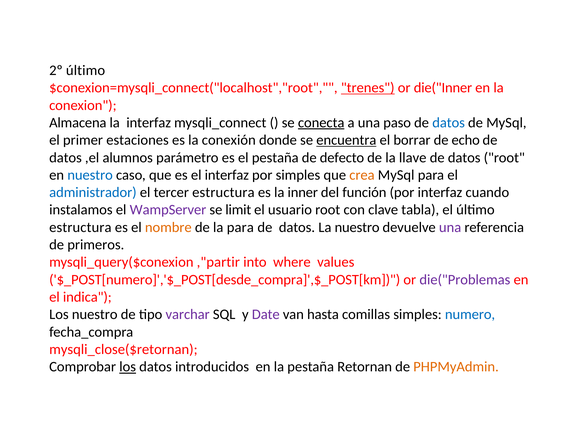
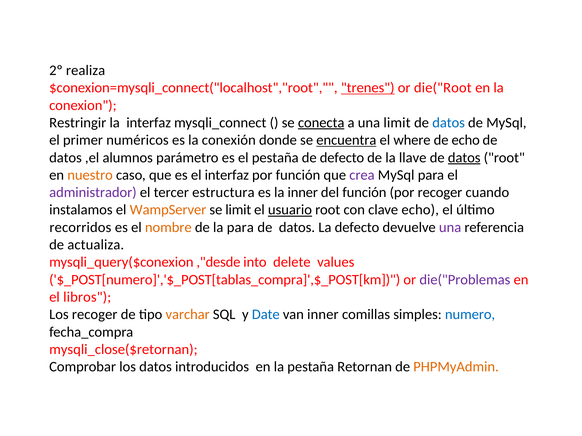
2º último: último -> realiza (86, 70)
die("Inner: die("Inner -> die("Root (443, 88)
Almacena: Almacena -> Restringir (78, 123)
una paso: paso -> limit (397, 123)
estaciones: estaciones -> numéricos (137, 140)
borrar: borrar -> where (412, 140)
datos underline: none -> present (464, 158)
nuestro colour: blue -> orange (90, 175)
por simples: simples -> función (298, 175)
crea colour: orange -> purple (362, 175)
administrador colour: blue -> purple (93, 193)
por interfaz: interfaz -> recoger (440, 193)
WampServer colour: purple -> orange (168, 210)
usuario underline: none -> present (290, 210)
clave tabla: tabla -> echo (420, 210)
estructura: estructura -> recorridos (80, 228)
La nuestro: nuestro -> defecto (357, 228)
primeros: primeros -> actualiza (96, 245)
,"partir: ,"partir -> ,"desde (218, 262)
where: where -> delete (292, 262)
$_POST[numero]','$_POST[desde_compra]',$_POST[km: $_POST[numero]','$_POST[desde_compra]',$_POST[km -> $_POST[numero]','$_POST[tablas_compra]',$_POST[km (225, 280)
indica: indica -> libros (87, 297)
Los nuestro: nuestro -> recoger (95, 315)
varchar colour: purple -> orange (188, 315)
Date colour: purple -> blue (266, 315)
van hasta: hasta -> inner (323, 315)
los underline: present -> none (128, 367)
